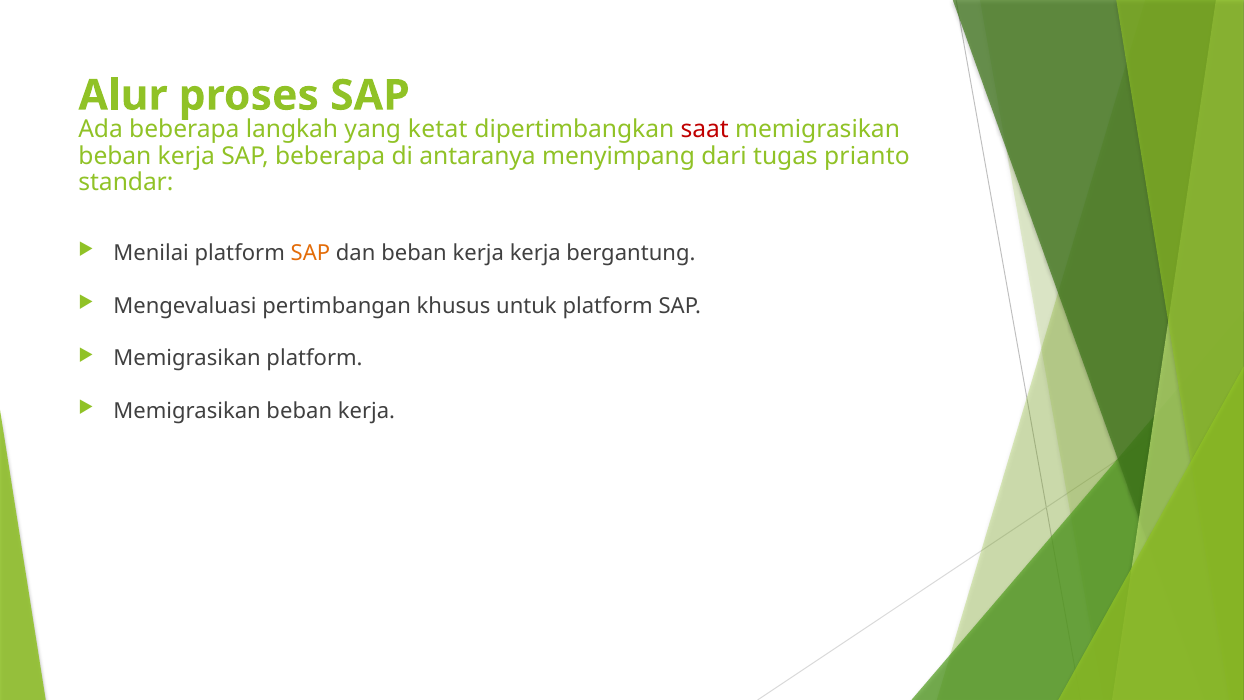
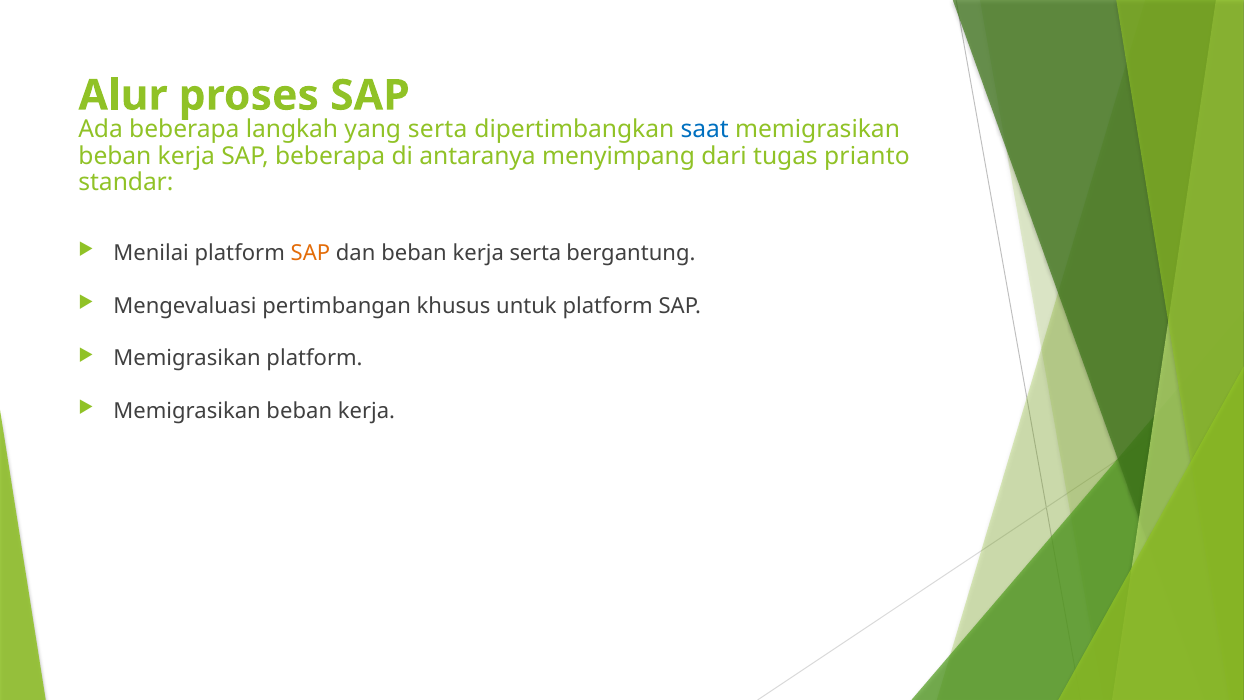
yang ketat: ketat -> serta (438, 130)
saat colour: red -> blue (705, 130)
kerja kerja: kerja -> serta (535, 253)
